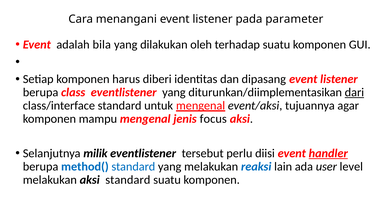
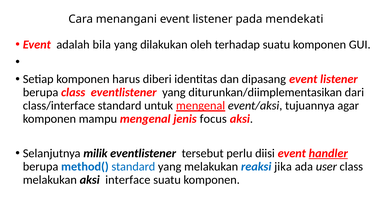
parameter: parameter -> mendekati (294, 19)
dari underline: present -> none (354, 93)
lain: lain -> jika (283, 167)
user level: level -> class (351, 167)
aksi standard: standard -> interface (128, 180)
